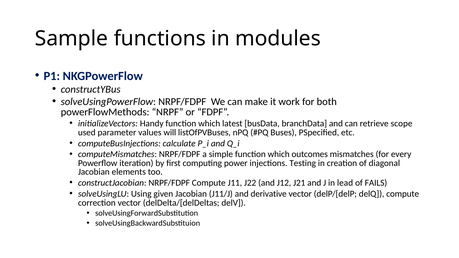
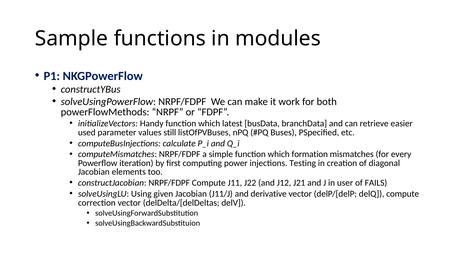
scope: scope -> easier (402, 124)
will: will -> still (170, 132)
outcomes: outcomes -> formation (310, 154)
lead: lead -> user (345, 183)
